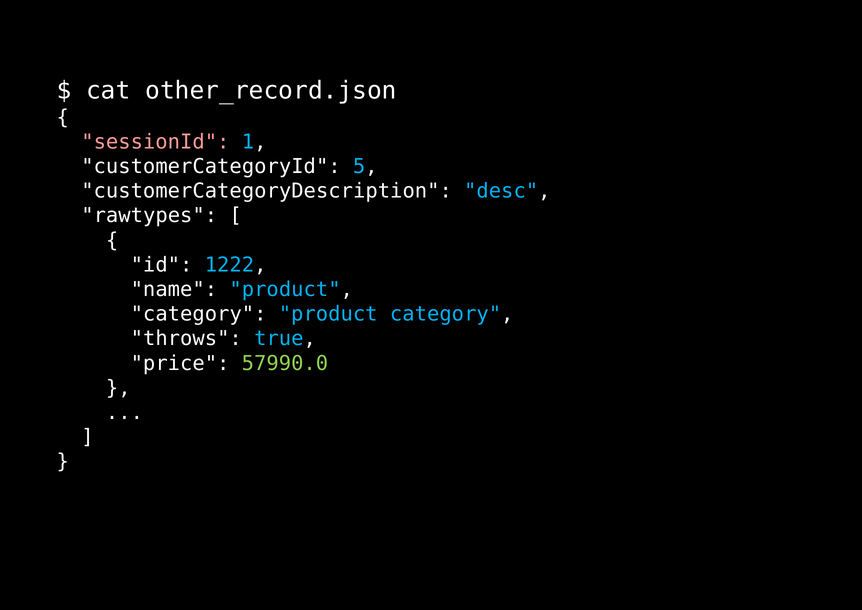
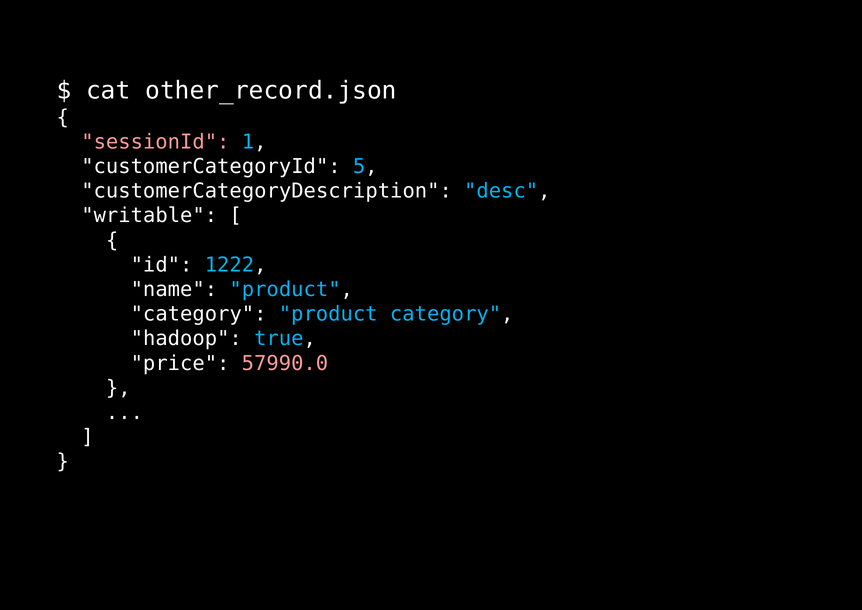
rawtypes: rawtypes -> writable (149, 216)
throws: throws -> hadoop (186, 338)
57990.0 colour: light green -> pink (285, 363)
